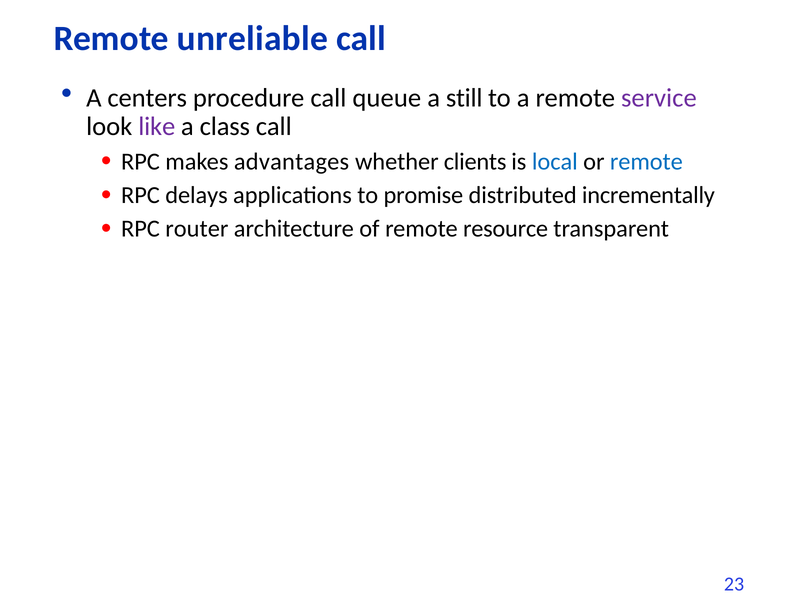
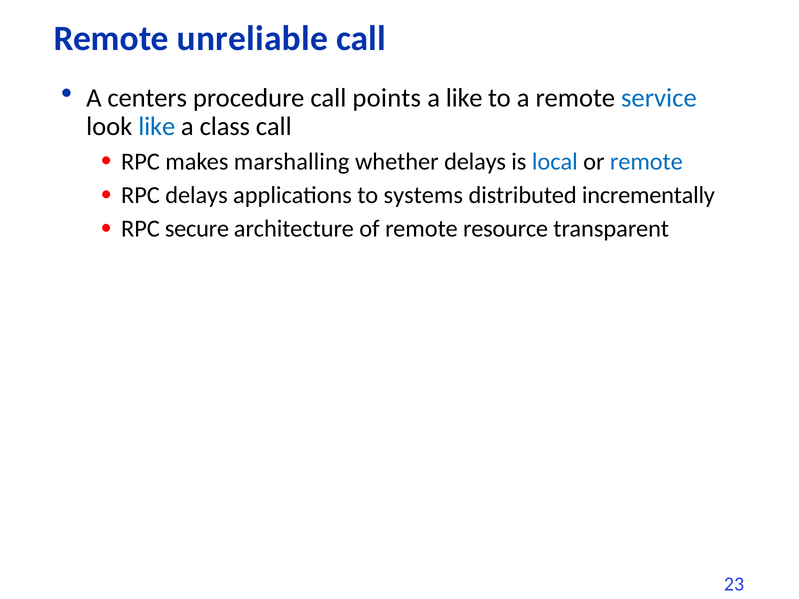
queue: queue -> points (387, 98)
a still: still -> like (464, 98)
service colour: purple -> blue (659, 98)
like colour: purple -> blue (157, 127)
advantages: advantages -> marshalling (292, 162)
whether clients: clients -> delays (475, 162)
promise: promise -> systems (423, 195)
router: router -> secure (197, 229)
